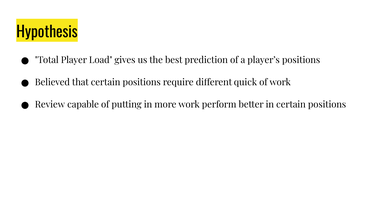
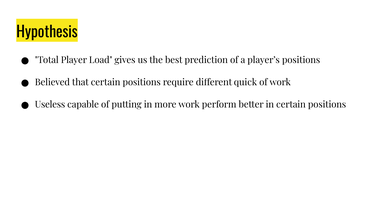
Review: Review -> Useless (50, 105)
